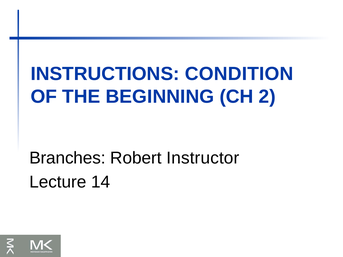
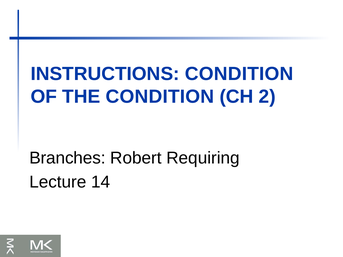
THE BEGINNING: BEGINNING -> CONDITION (160, 97)
Instructor: Instructor -> Requiring (203, 158)
